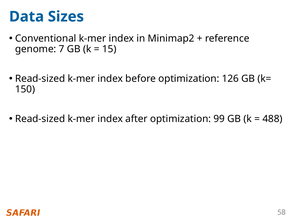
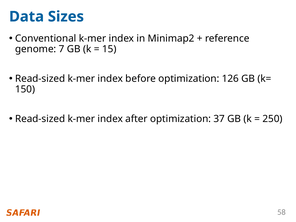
99: 99 -> 37 (219, 119)
488: 488 -> 250 (272, 119)
